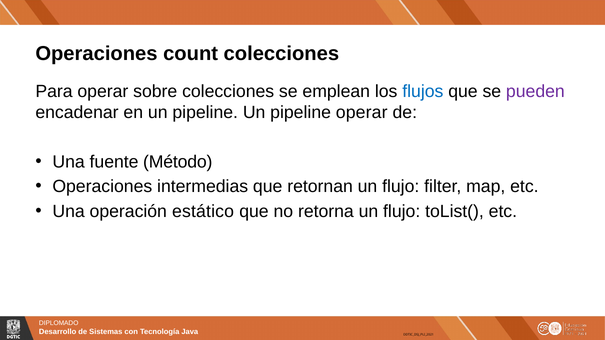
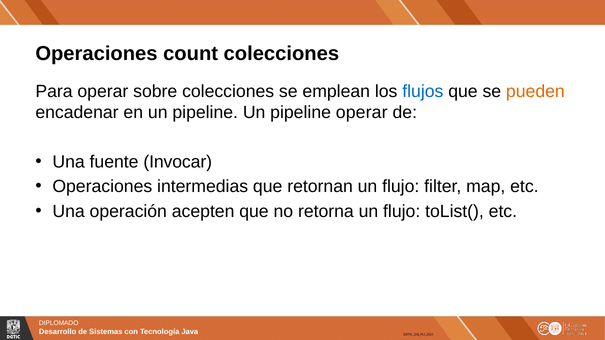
pueden colour: purple -> orange (535, 91)
Método: Método -> Invocar (178, 162)
estático: estático -> acepten (203, 211)
